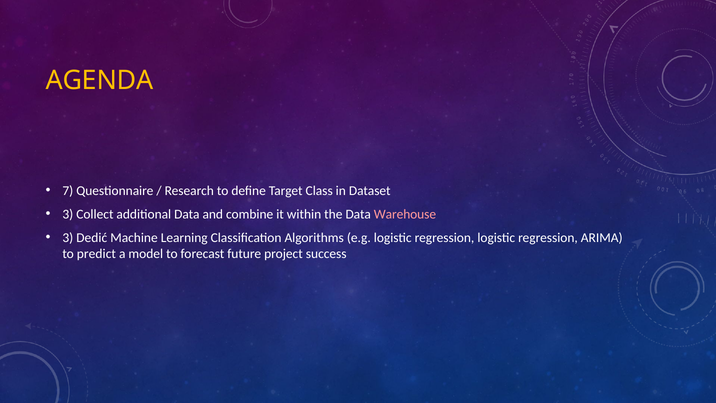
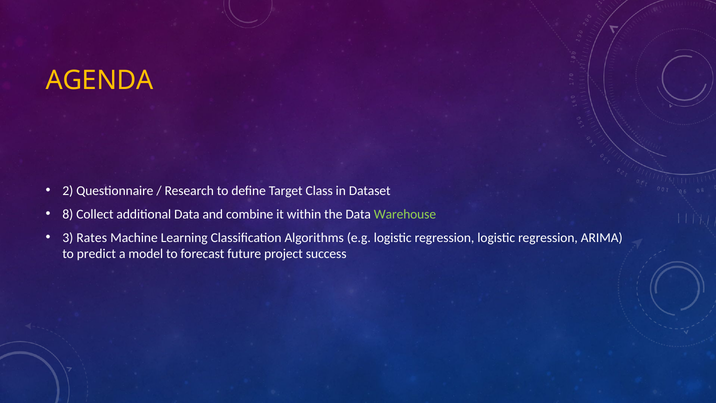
7: 7 -> 2 (68, 190)
3: 3 -> 8 (68, 214)
Warehouse colour: pink -> light green (405, 214)
Dedić: Dedić -> Rates (92, 238)
